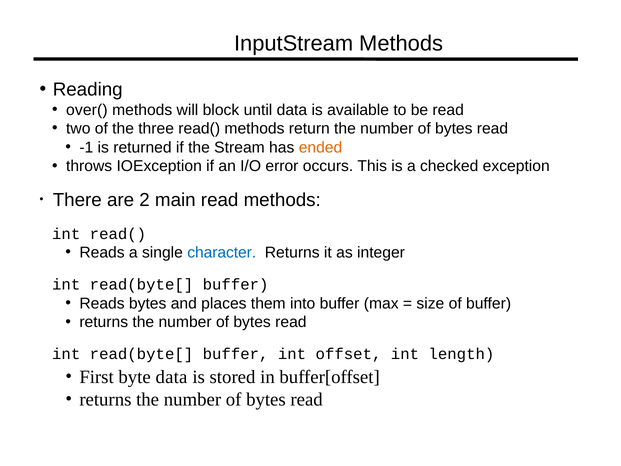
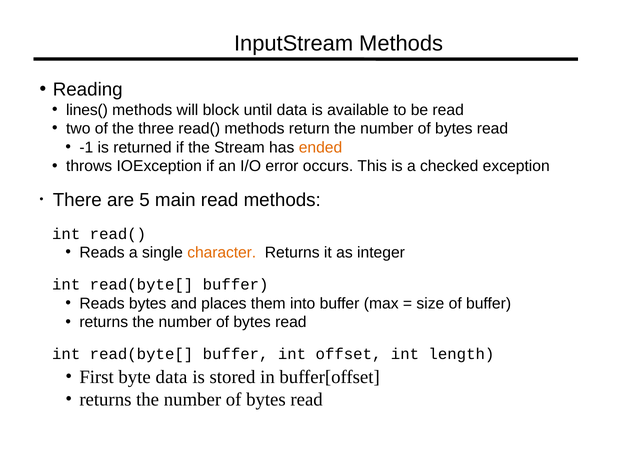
over(: over( -> lines( (87, 110)
2: 2 -> 5 (145, 200)
character colour: blue -> orange (222, 253)
